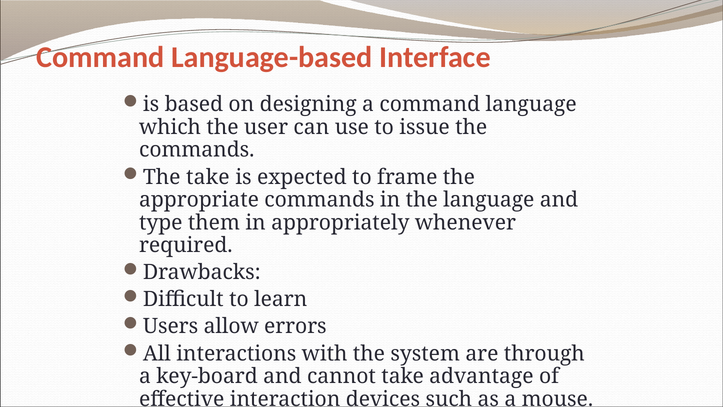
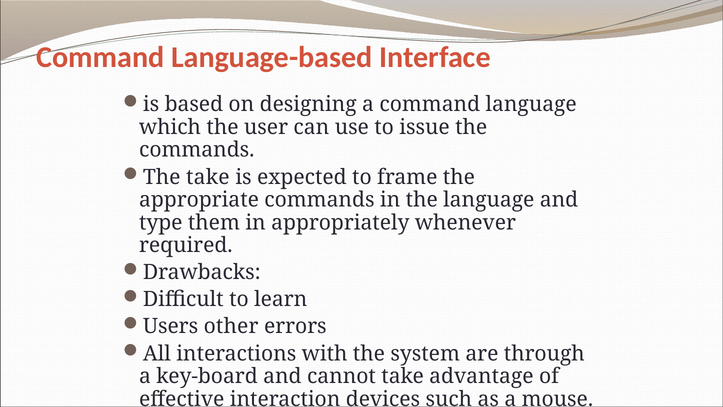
allow: allow -> other (231, 326)
